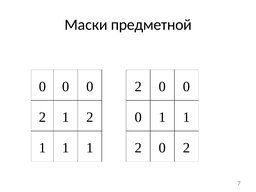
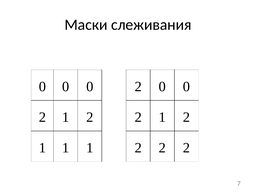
предметной: предметной -> слеживания (151, 25)
2 1 2 0: 0 -> 2 (138, 117)
1: 1 -> 2 (186, 117)
1 1 2 0: 0 -> 2 (162, 148)
